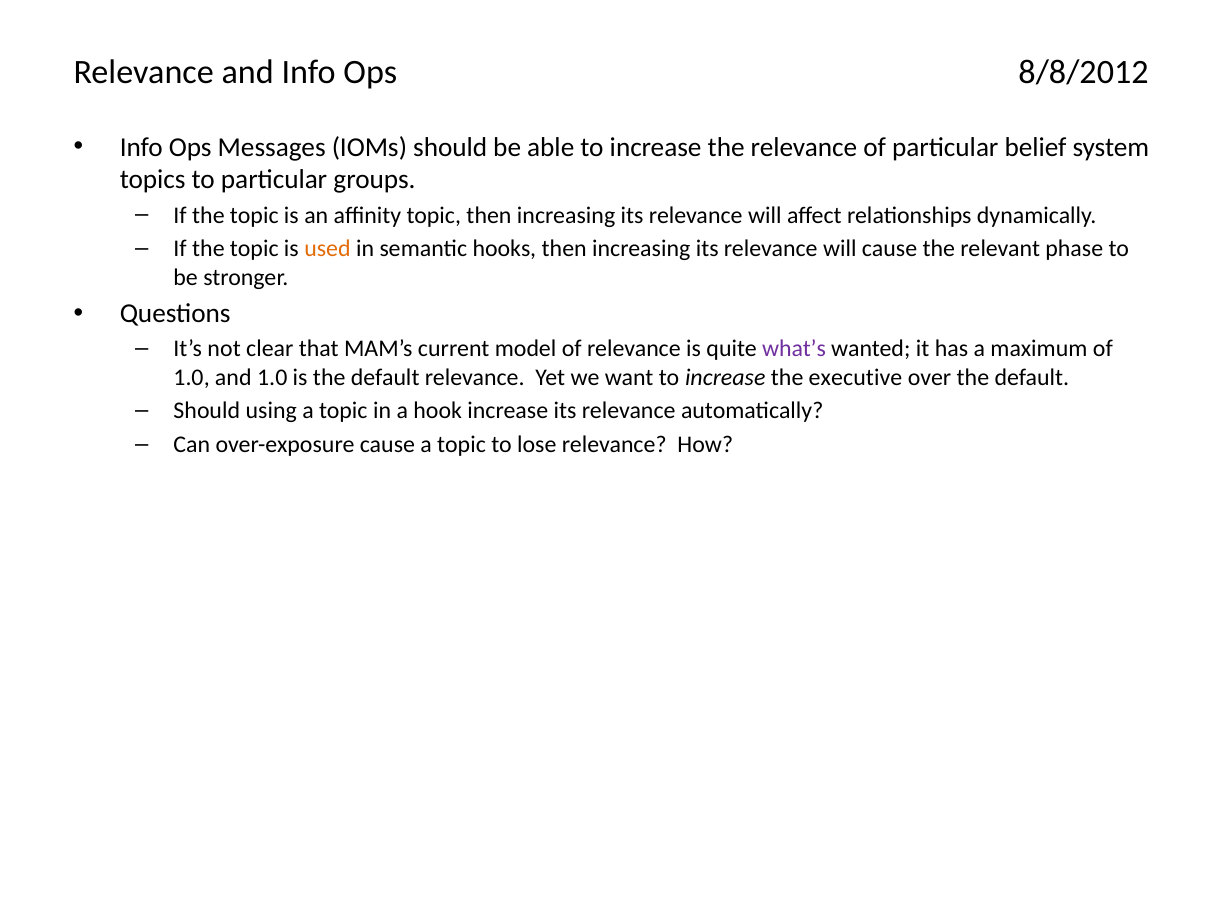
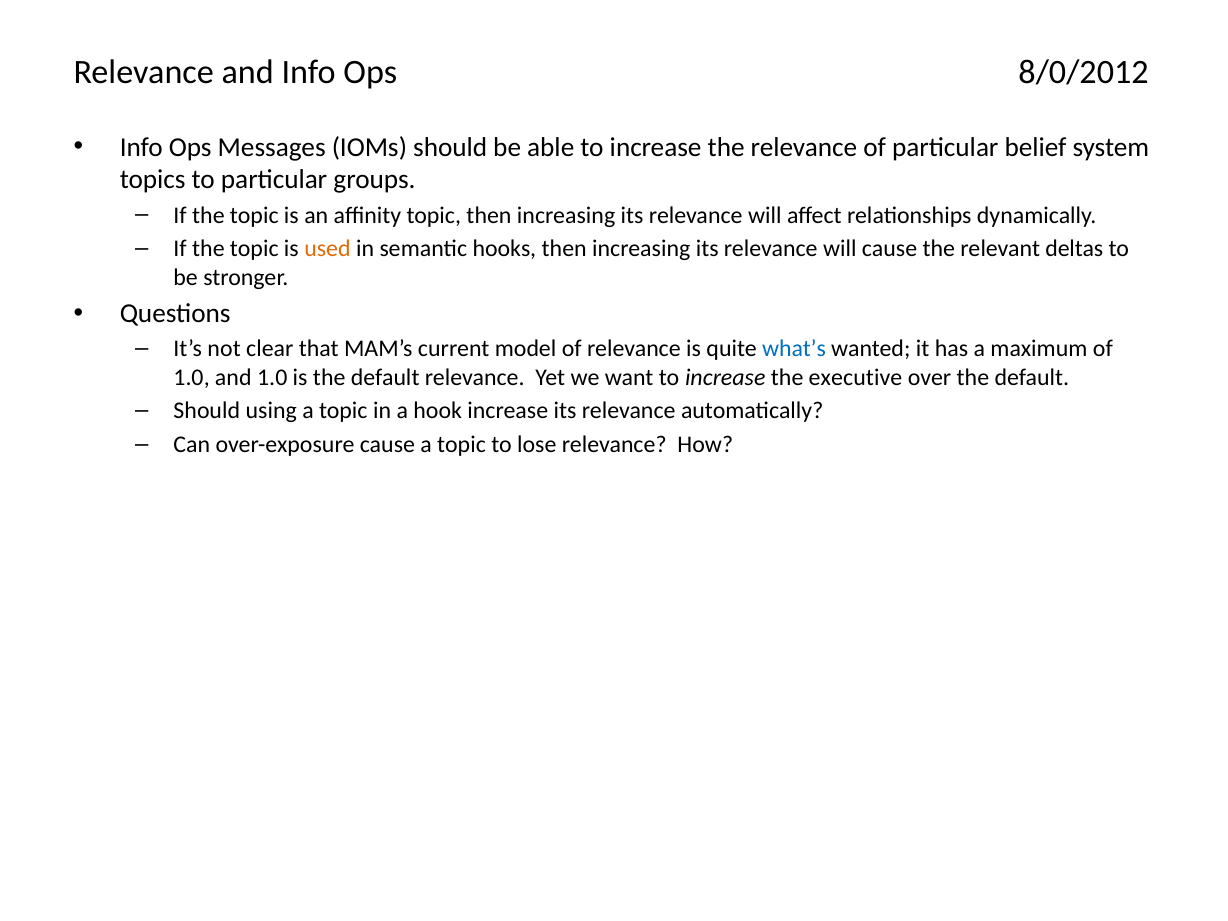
8/8/2012: 8/8/2012 -> 8/0/2012 (1084, 72)
phase: phase -> deltas (1074, 249)
what’s colour: purple -> blue (794, 349)
